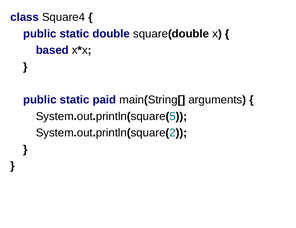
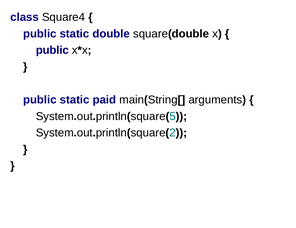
based: based -> public (52, 50)
